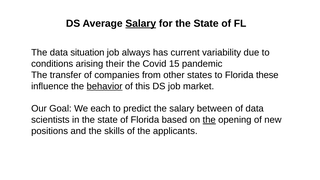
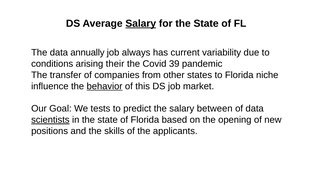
situation: situation -> annually (87, 53)
15: 15 -> 39 (174, 64)
these: these -> niche (267, 75)
each: each -> tests (100, 109)
scientists underline: none -> present (50, 120)
the underline: present -> none (209, 120)
